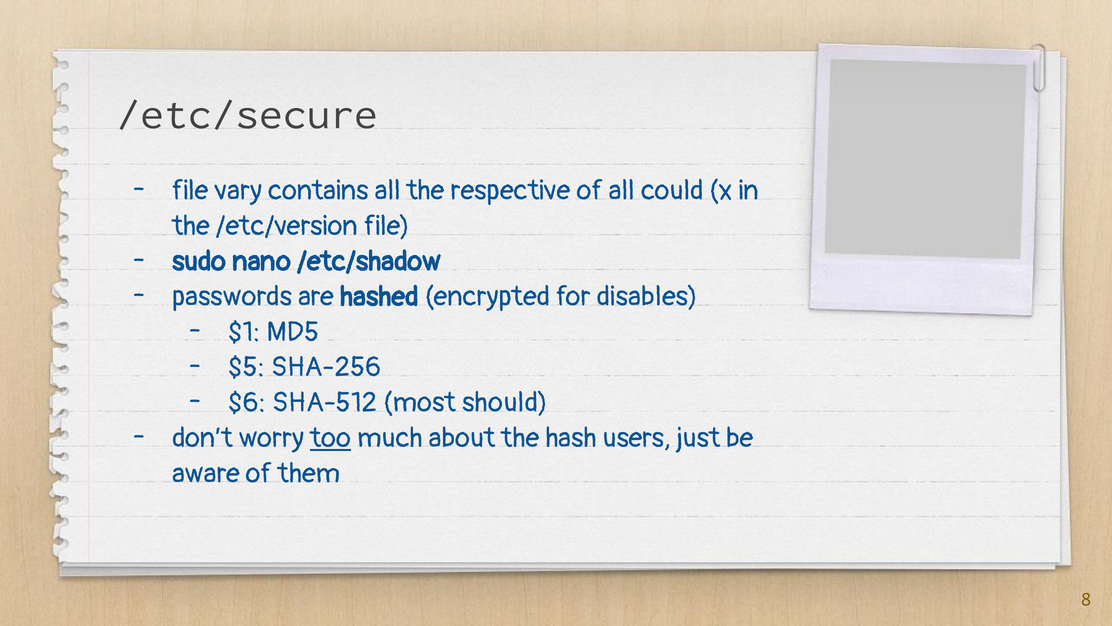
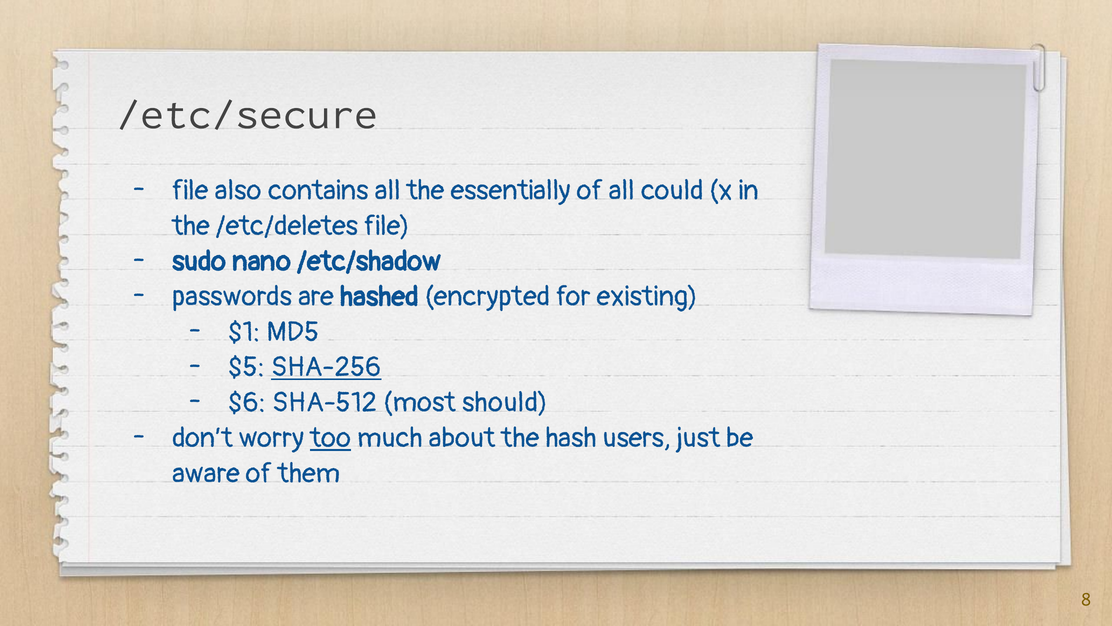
vary: vary -> also (238, 190)
respective: respective -> essentially (511, 190)
/etc/version: /etc/version -> /etc/deletes (287, 226)
disables: disables -> existing (647, 296)
SHA-256 underline: none -> present (326, 367)
